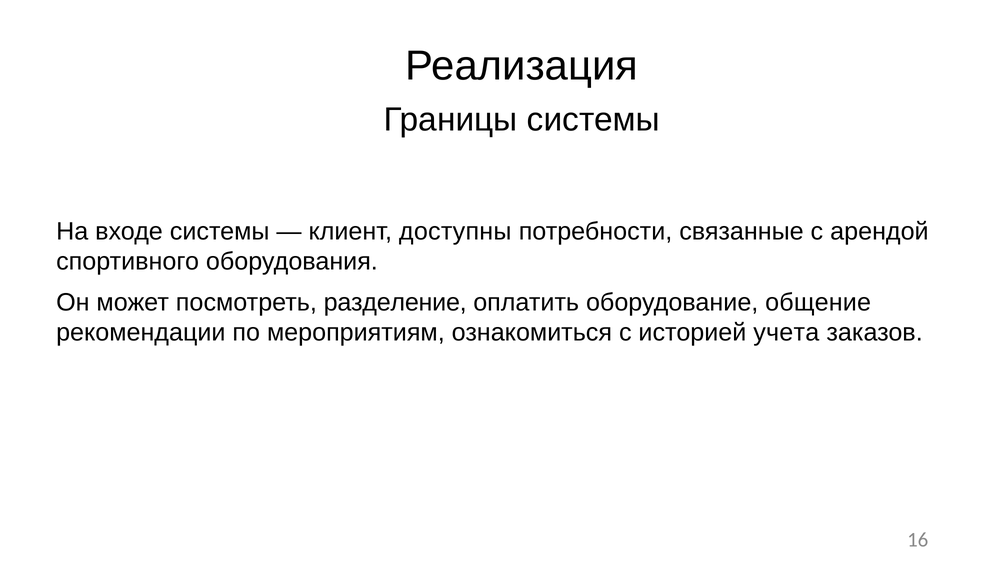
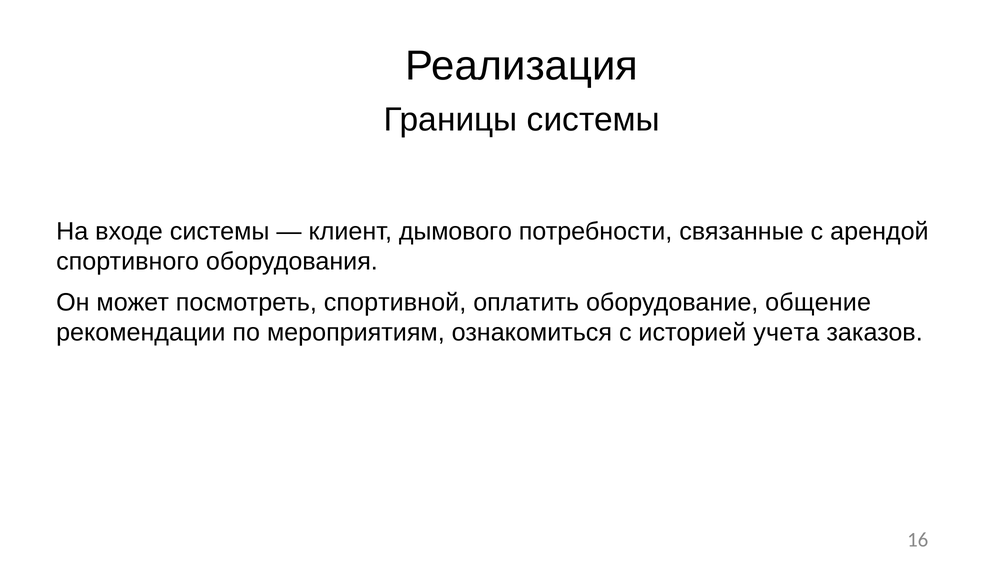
доступны: доступны -> дымового (455, 232)
разделение: разделение -> спортивной (395, 302)
